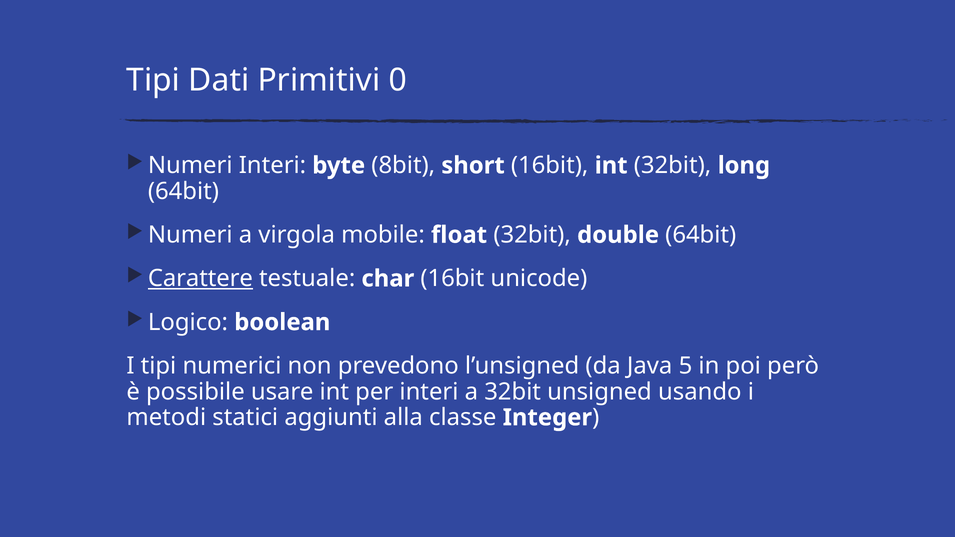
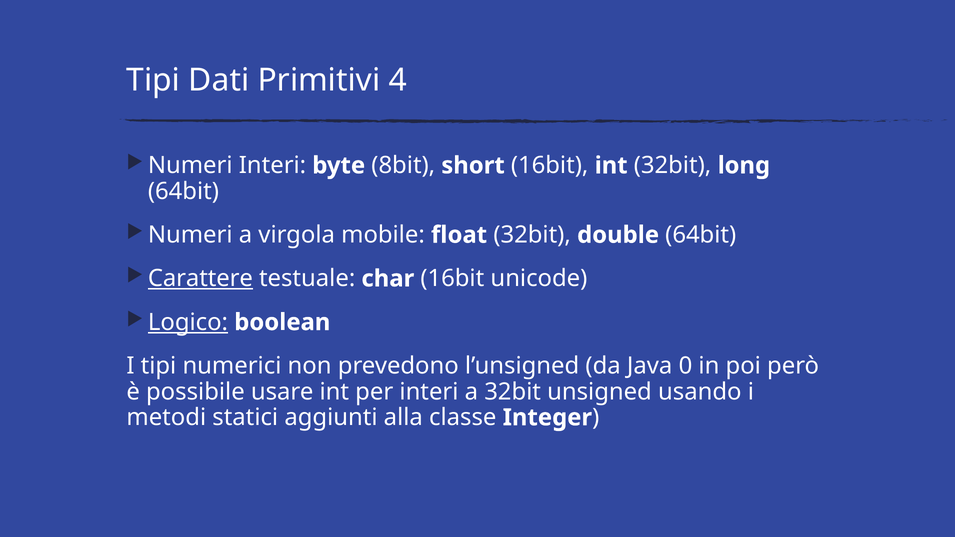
0: 0 -> 4 (398, 80)
Logico underline: none -> present (188, 322)
5: 5 -> 0 (685, 366)
